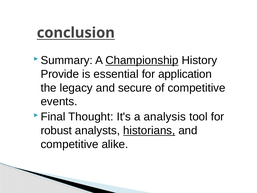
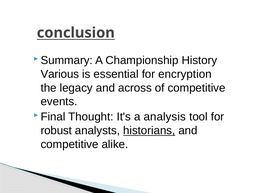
Championship underline: present -> none (142, 60)
Provide: Provide -> Various (60, 74)
application: application -> encryption (185, 74)
secure: secure -> across (135, 88)
